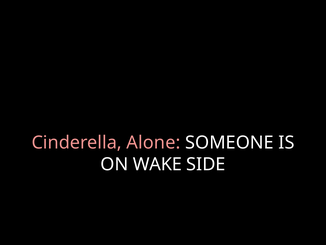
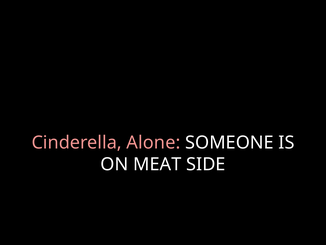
WAKE: WAKE -> MEAT (157, 164)
